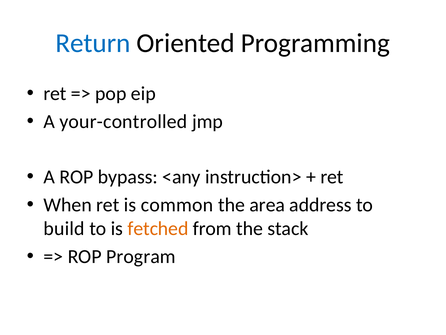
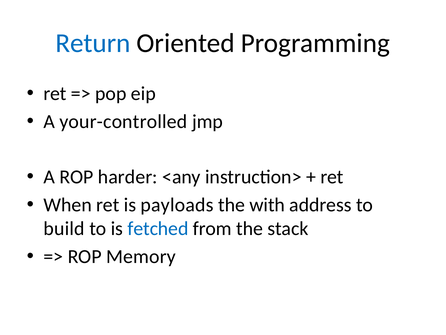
bypass: bypass -> harder (128, 177)
common: common -> payloads (177, 205)
area: area -> with (267, 205)
fetched colour: orange -> blue (158, 228)
Program: Program -> Memory (141, 256)
